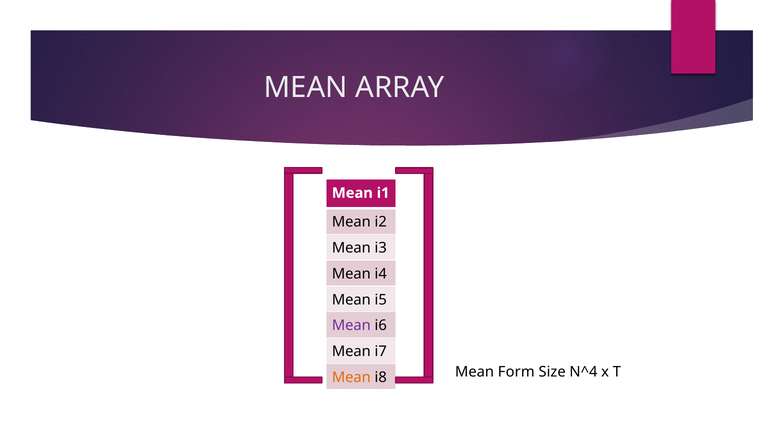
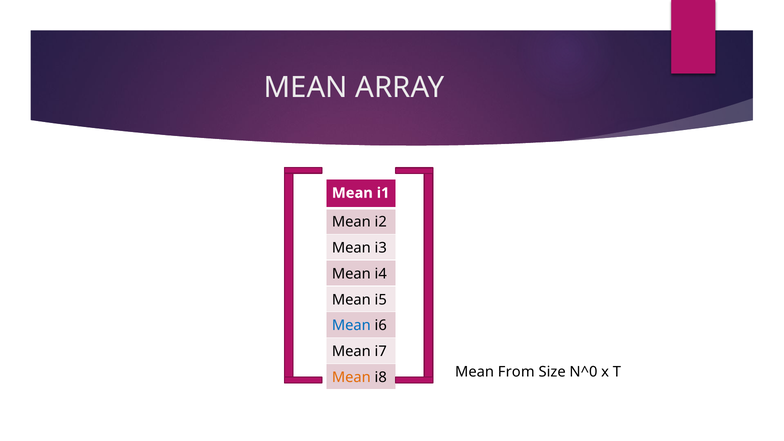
Mean colour: purple -> blue (351, 326)
Form: Form -> From (516, 372)
N^4: N^4 -> N^0 (583, 372)
